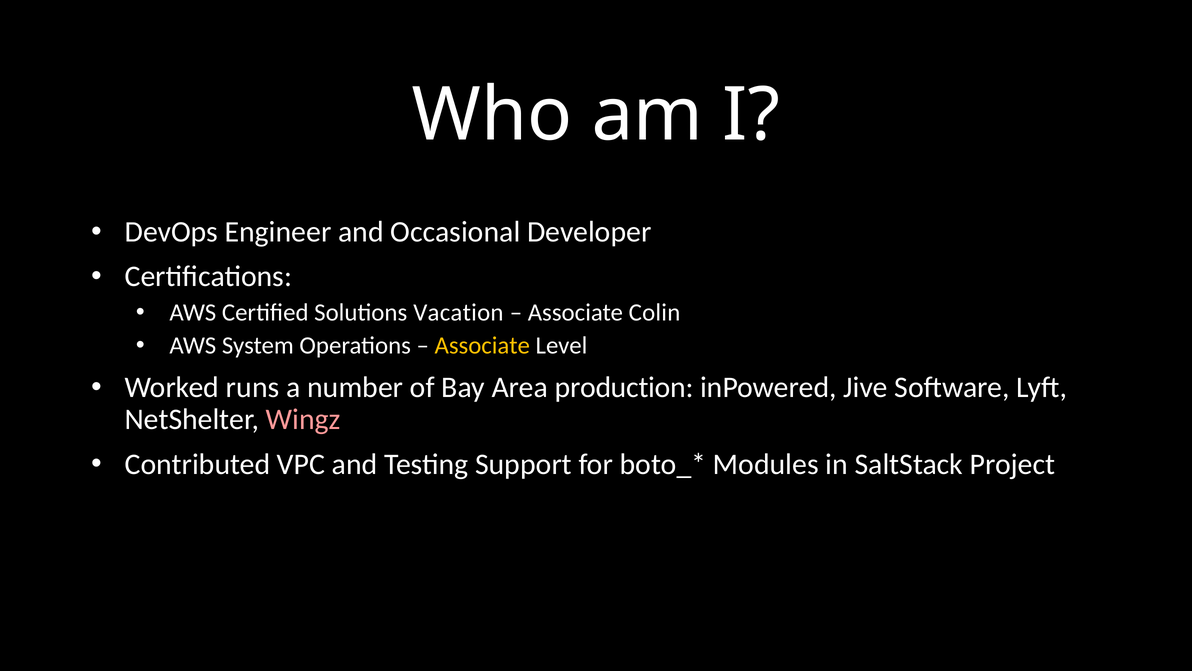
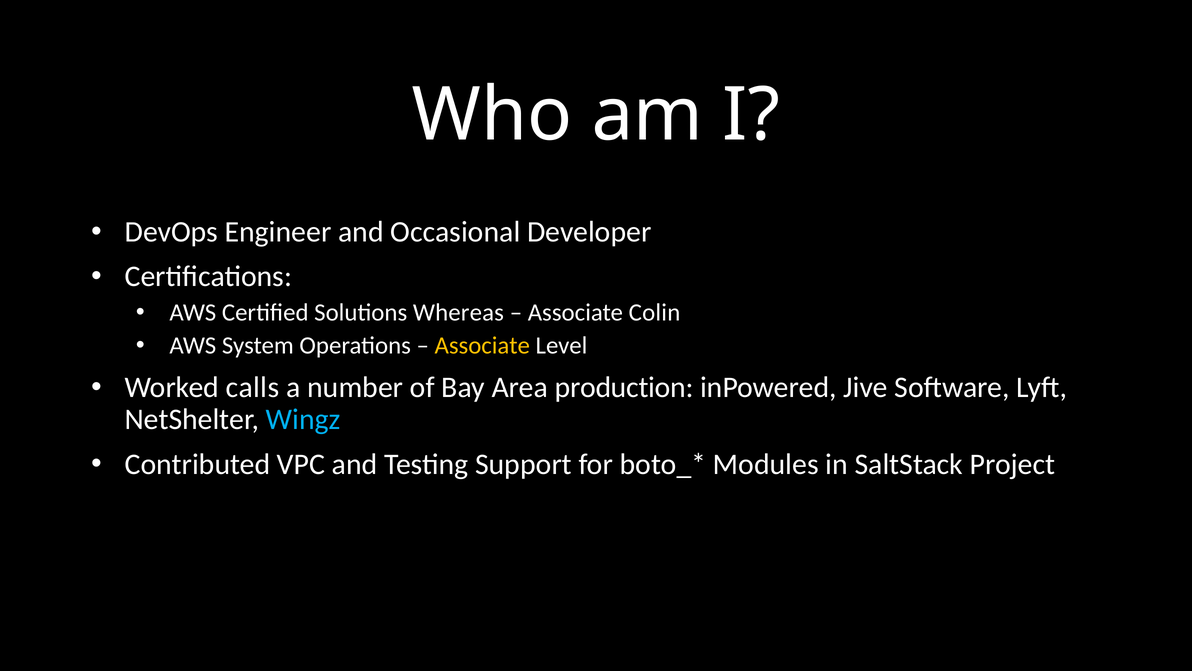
Vacation: Vacation -> Whereas (458, 312)
runs: runs -> calls (253, 387)
Wingz colour: pink -> light blue (303, 419)
